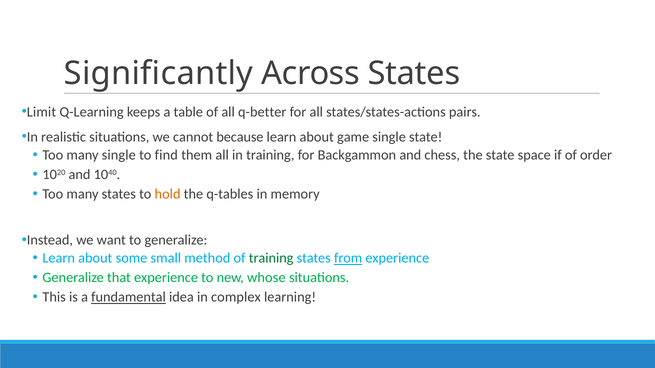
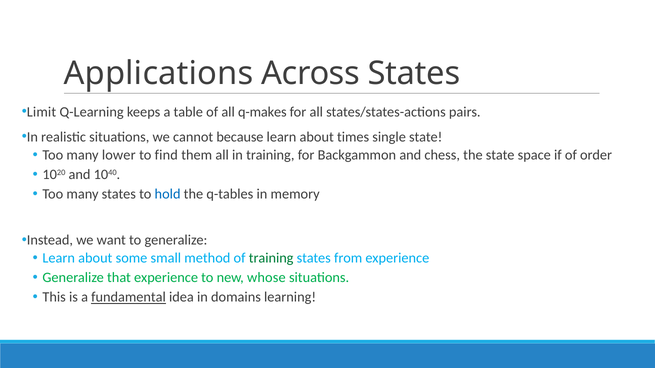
Significantly: Significantly -> Applications (159, 73)
q-better: q-better -> q-makes (262, 112)
game: game -> times (353, 137)
many single: single -> lower (119, 155)
hold colour: orange -> blue (168, 194)
from underline: present -> none (348, 258)
complex: complex -> domains (236, 298)
